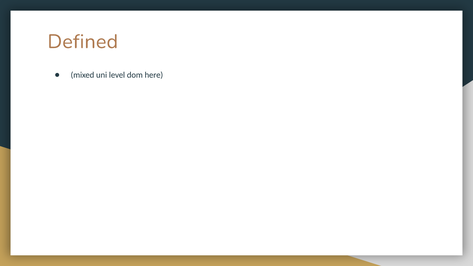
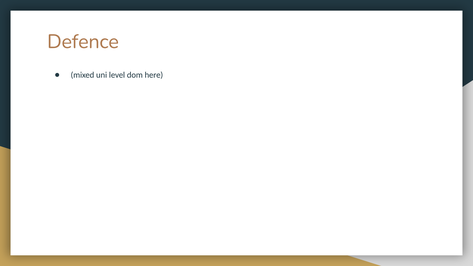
Defined: Defined -> Defence (83, 42)
